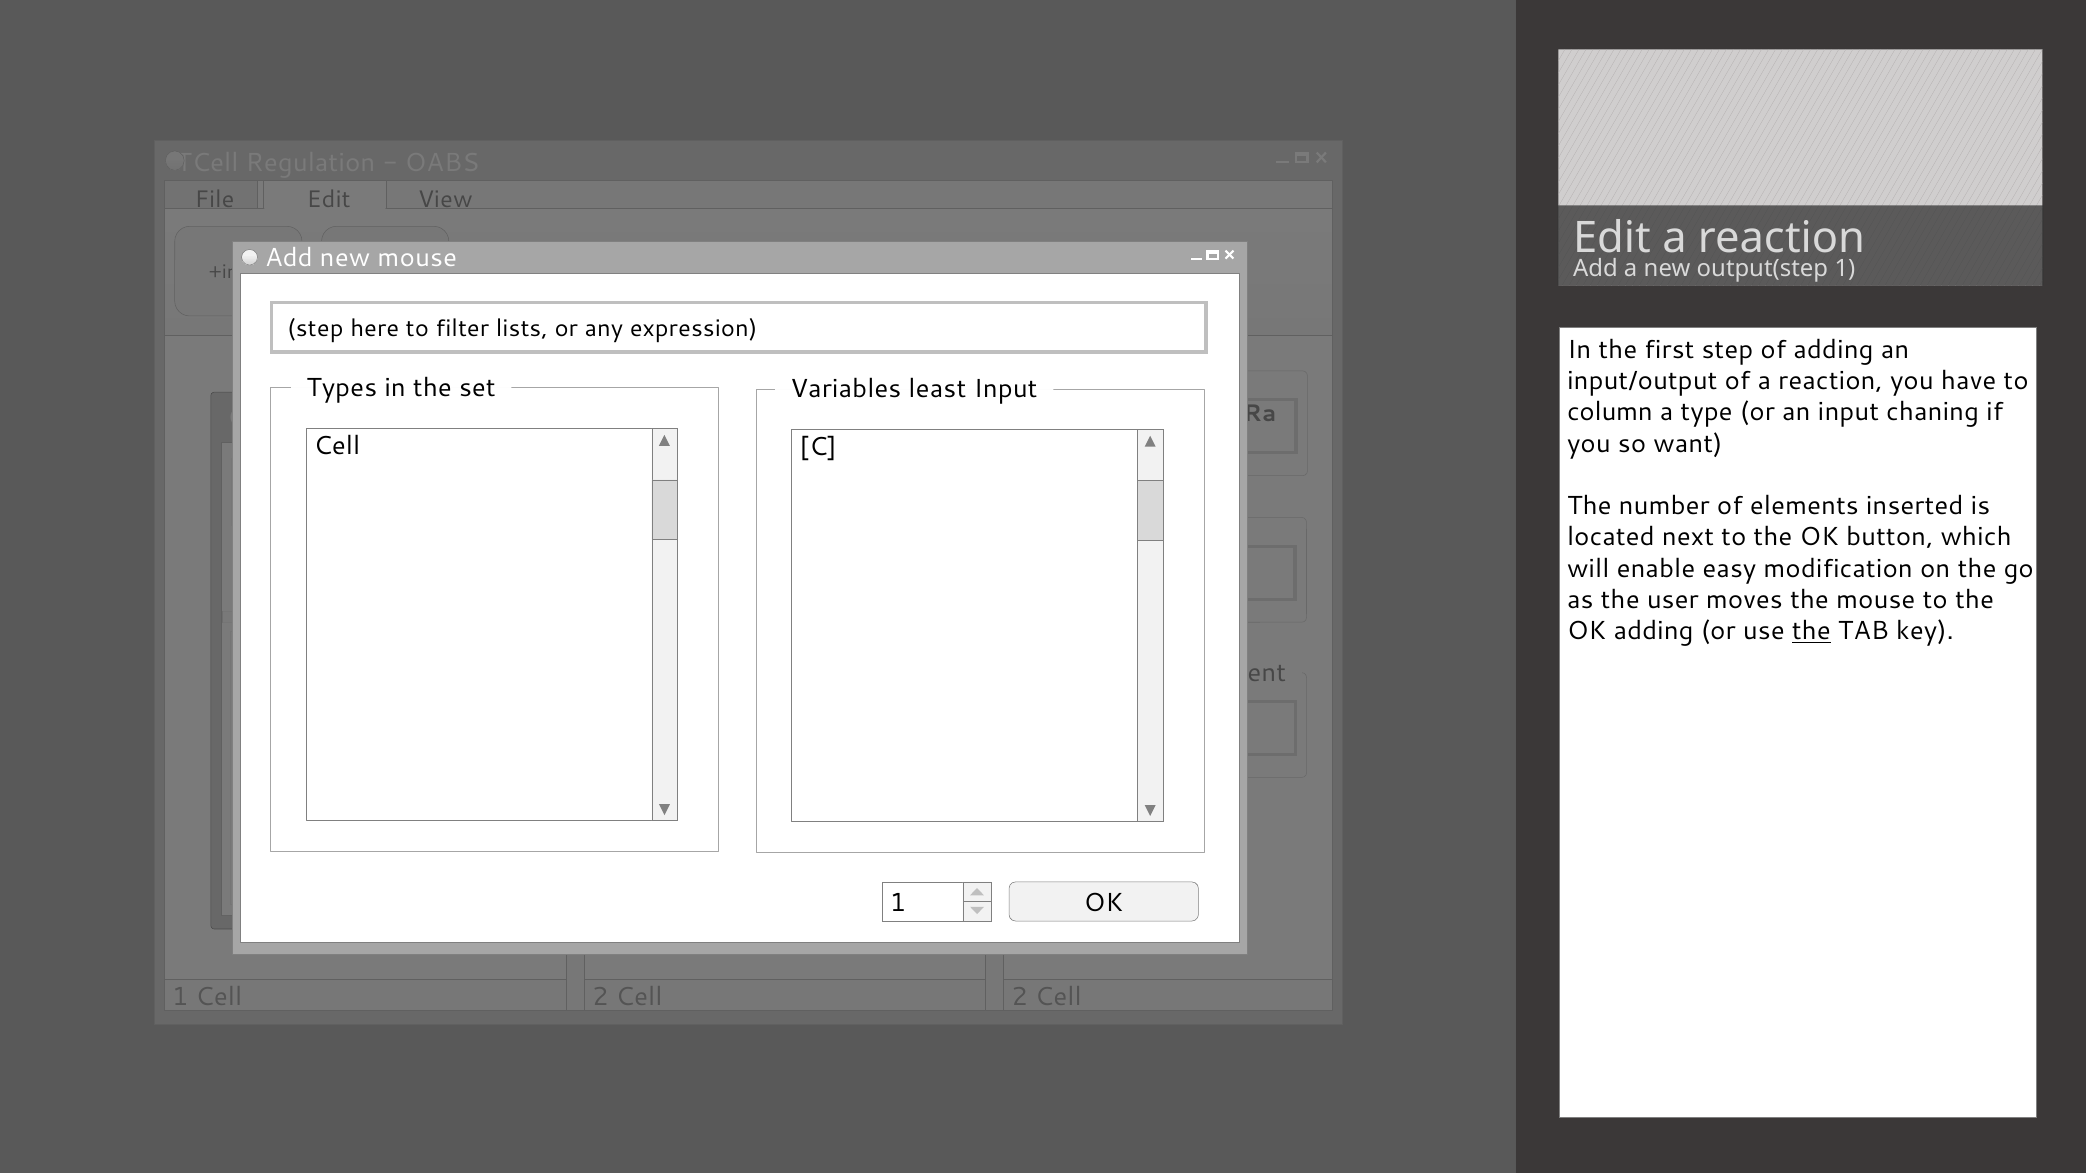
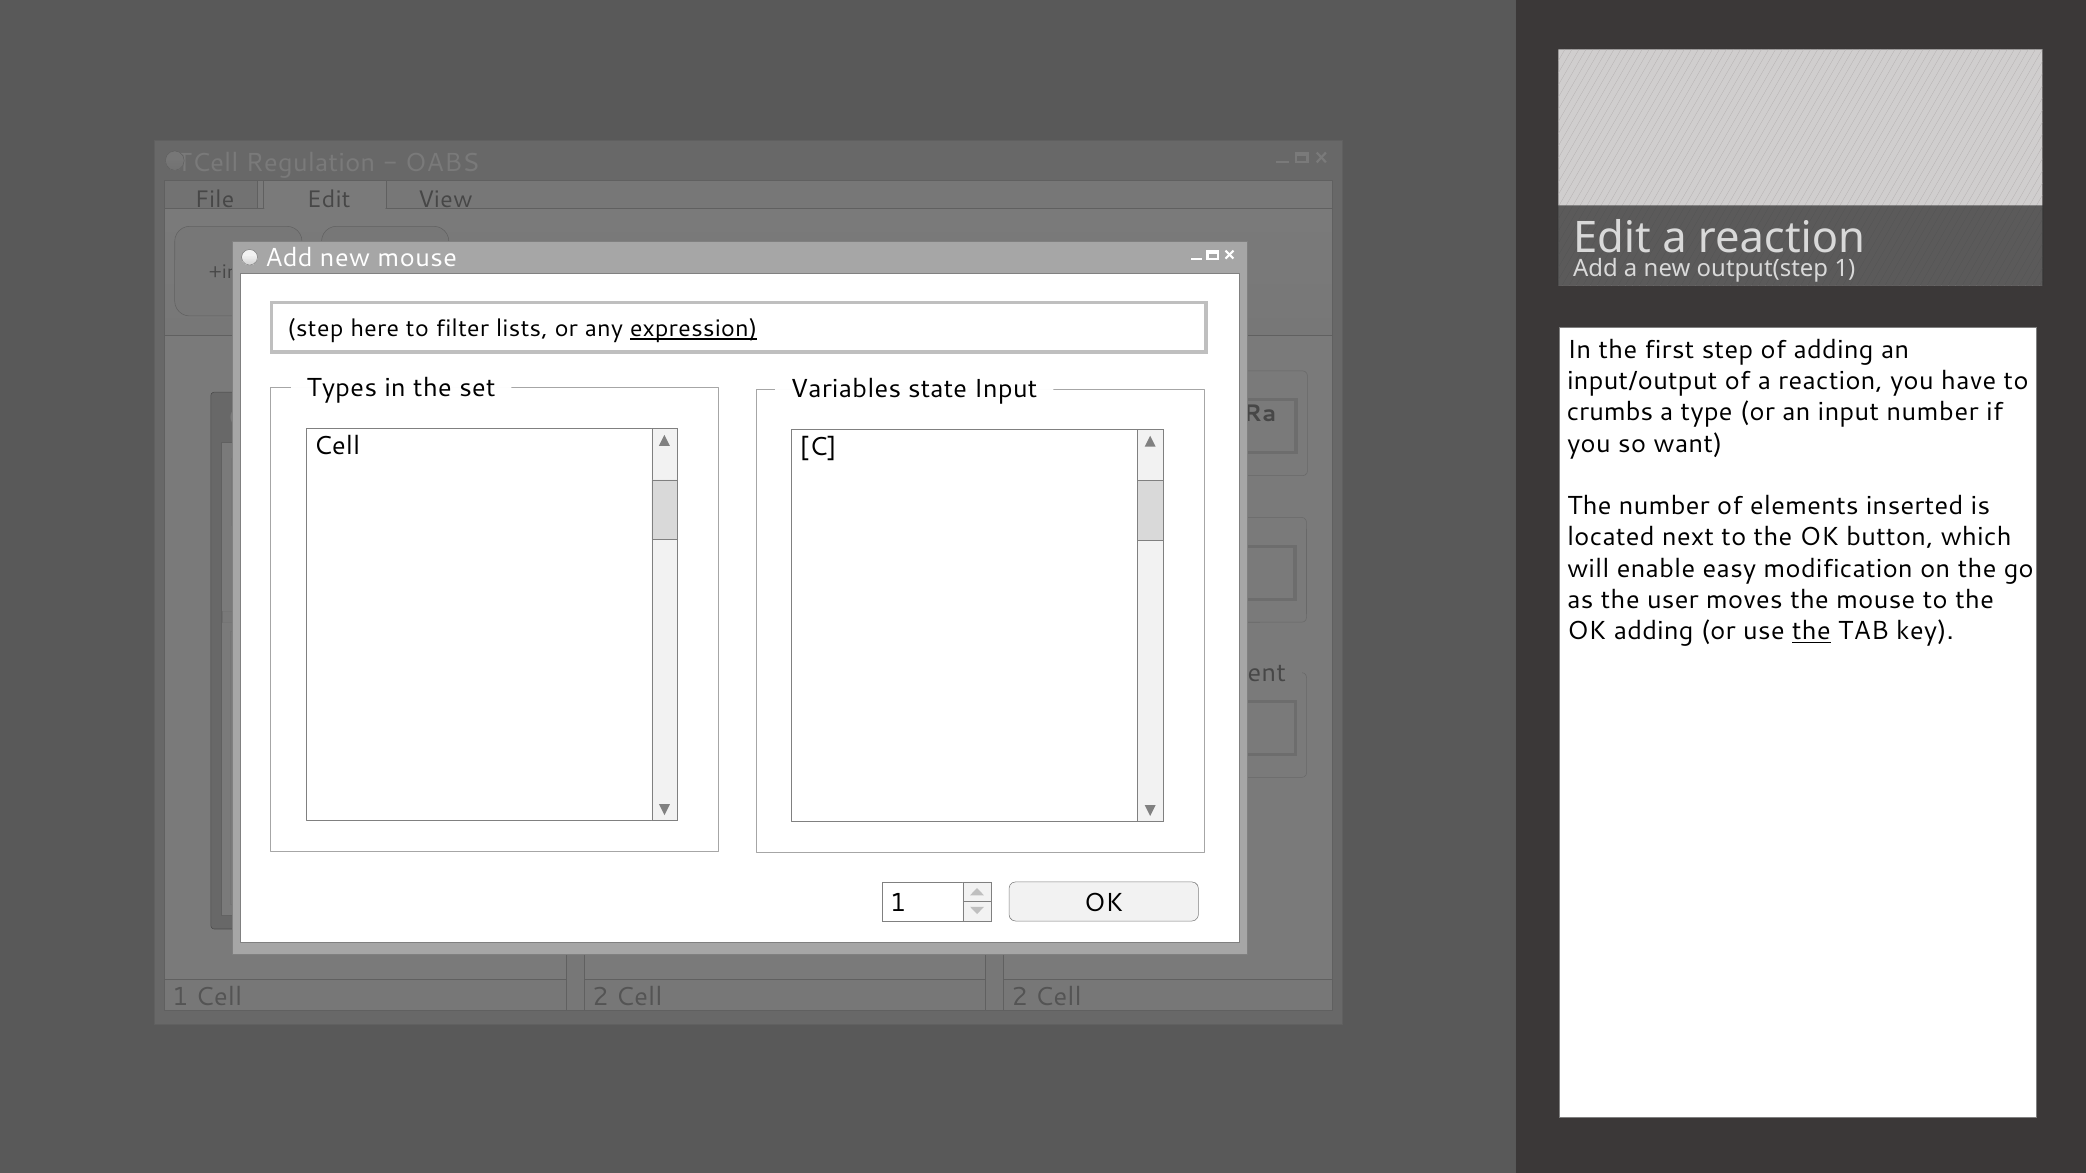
expression underline: none -> present (694, 329)
least: least -> state (938, 389)
column: column -> crumbs (1610, 412)
input chaning: chaning -> number (1933, 412)
